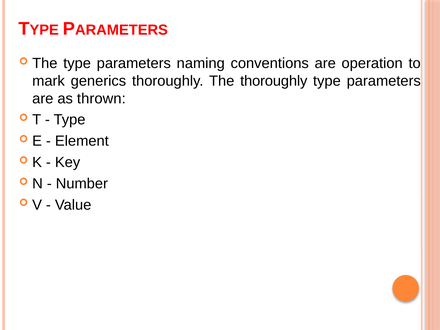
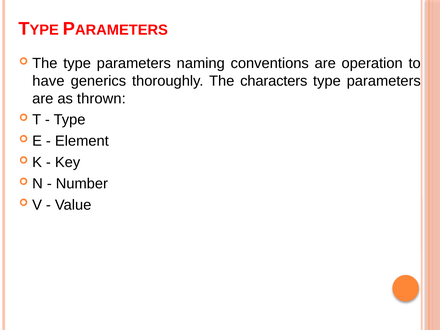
mark: mark -> have (48, 81)
The thoroughly: thoroughly -> characters (274, 81)
